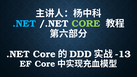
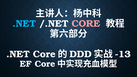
CORE colour: light green -> pink (86, 24)
